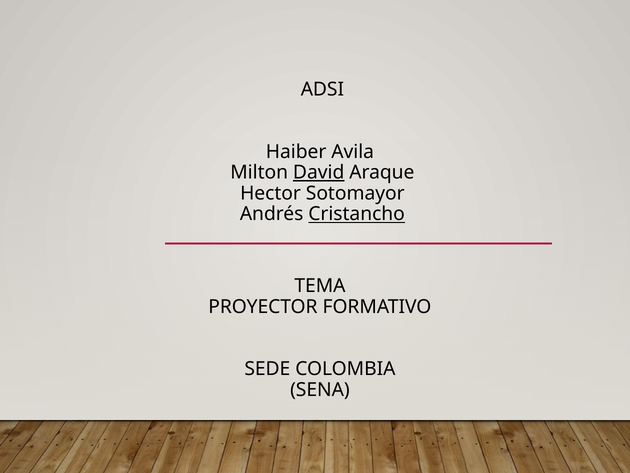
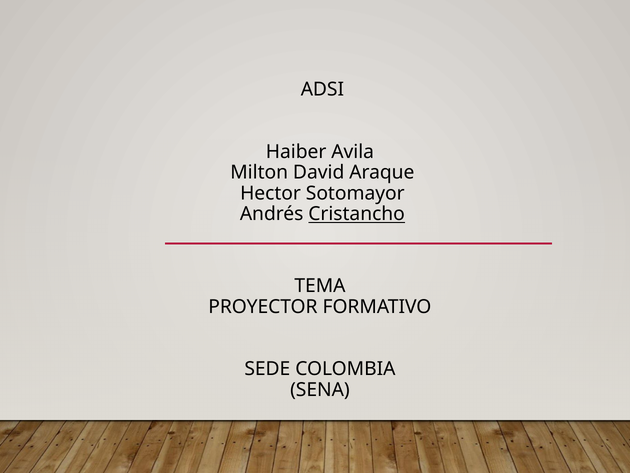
David underline: present -> none (319, 172)
